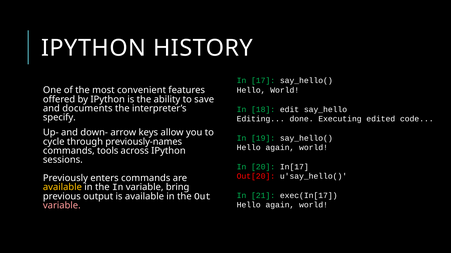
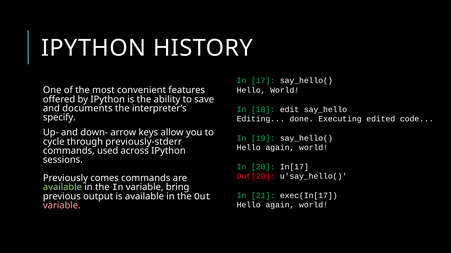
previously-names: previously-names -> previously-stderr (144, 142)
tools: tools -> used (108, 151)
enters: enters -> comes (105, 179)
available colour: yellow -> light green (62, 188)
